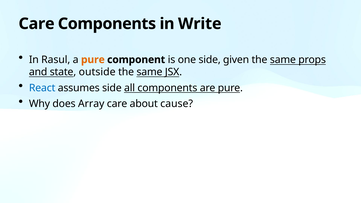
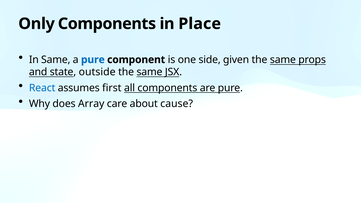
Care: Care -> Only (37, 24)
Write: Write -> Place (200, 24)
In Rasul: Rasul -> Same (56, 60)
pure colour: orange -> blue (93, 60)
assumes side: side -> first (112, 88)
